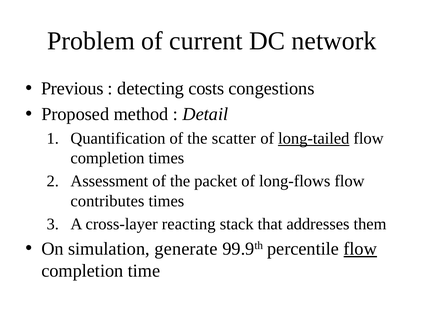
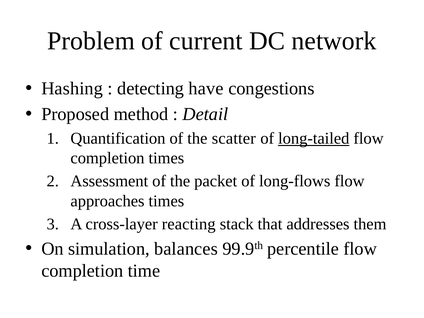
Previous: Previous -> Hashing (72, 89)
costs: costs -> have (206, 89)
contributes: contributes -> approaches (107, 201)
generate: generate -> balances (186, 249)
flow underline: present -> none (360, 249)
